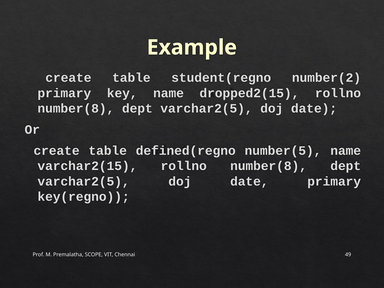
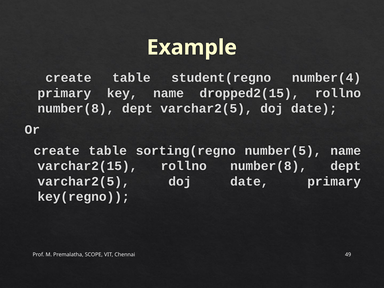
number(2: number(2 -> number(4 (326, 78)
defined(regno: defined(regno -> sorting(regno (186, 151)
